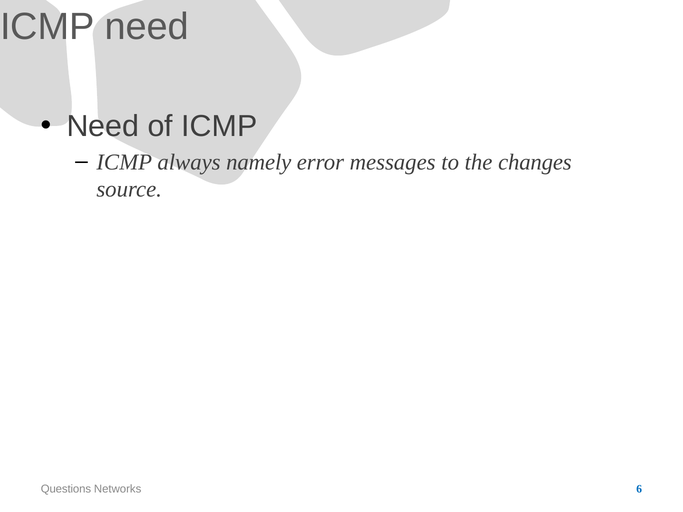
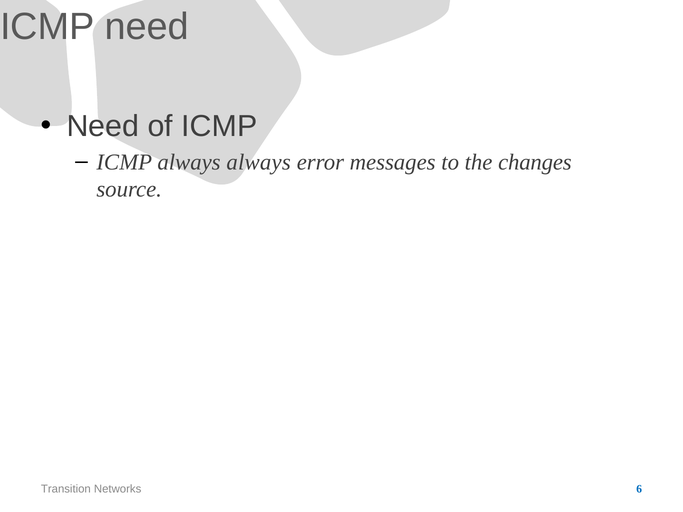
always namely: namely -> always (259, 162)
Questions: Questions -> Transition (66, 489)
